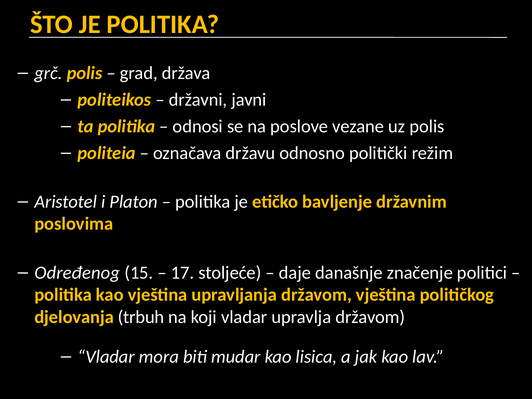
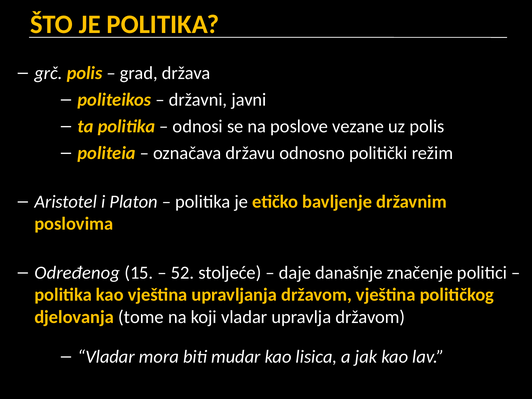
17: 17 -> 52 (183, 273)
trbuh: trbuh -> tome (141, 317)
